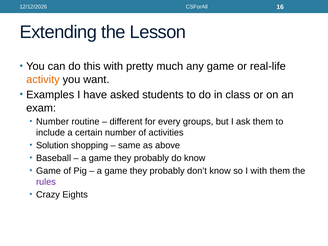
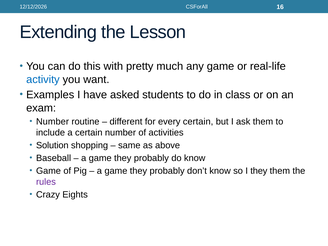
activity colour: orange -> blue (43, 79)
every groups: groups -> certain (198, 122)
I with: with -> they (259, 171)
